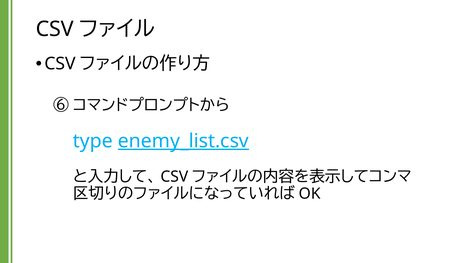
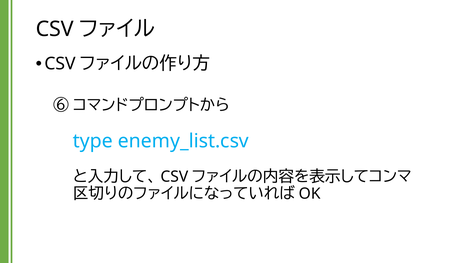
enemy_list.csv underline: present -> none (183, 141)
